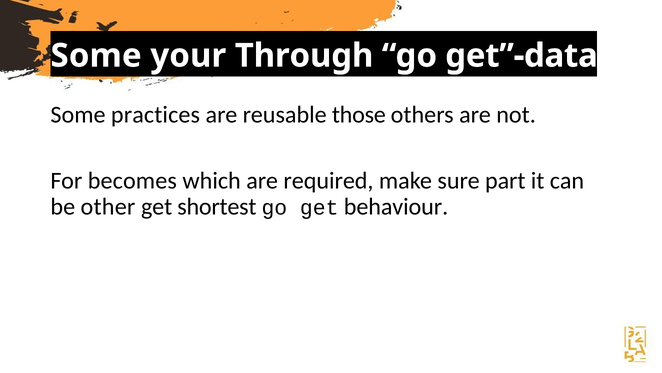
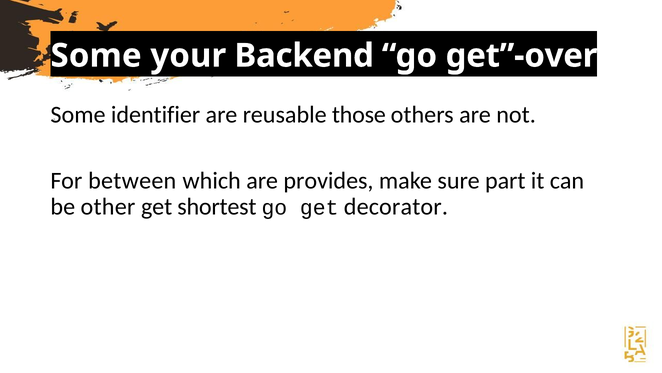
Through: Through -> Backend (304, 56)
get”-data: get”-data -> get”-over (522, 56)
practices: practices -> identifier (156, 115)
becomes: becomes -> between (132, 180)
required: required -> provides (328, 180)
behaviour: behaviour -> decorator (396, 207)
